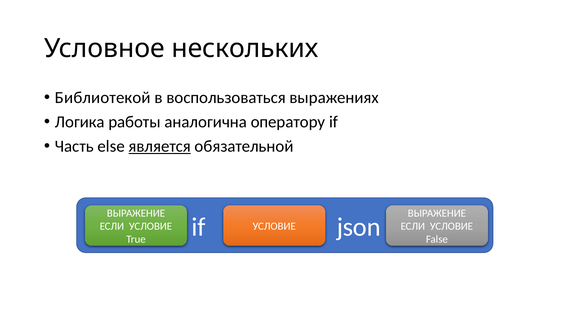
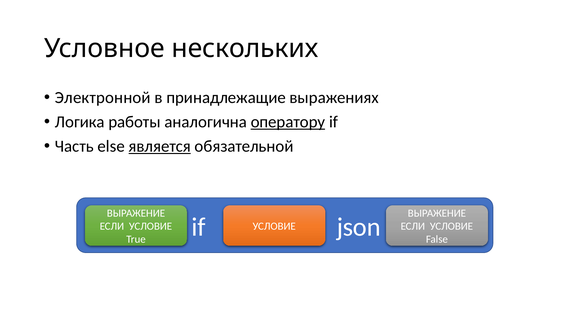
Библиотекой: Библиотекой -> Электронной (103, 98)
воспользоваться: воспользоваться -> принадлежащие (226, 98)
оператору underline: none -> present (288, 122)
